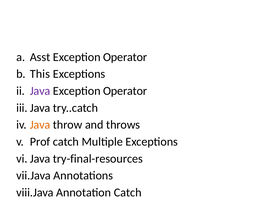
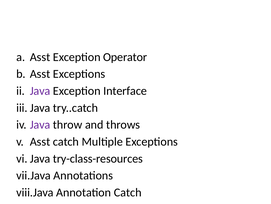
This: This -> Asst (40, 74)
Operator: Operator -> Interface (125, 91)
Java colour: orange -> purple (40, 124)
Prof: Prof -> Asst (40, 141)
try-final-resources: try-final-resources -> try-class-resources (98, 158)
